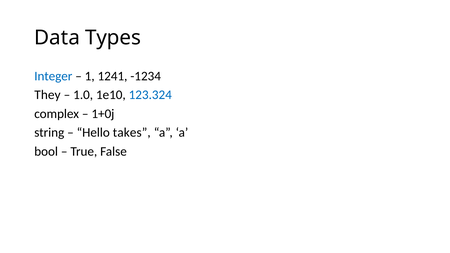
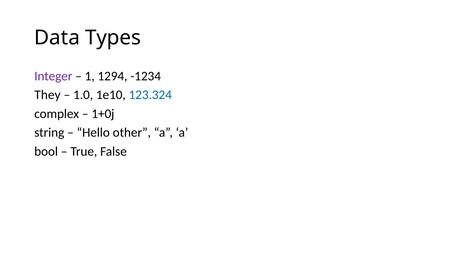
Integer colour: blue -> purple (53, 76)
1241: 1241 -> 1294 (113, 76)
takes: takes -> other (132, 133)
